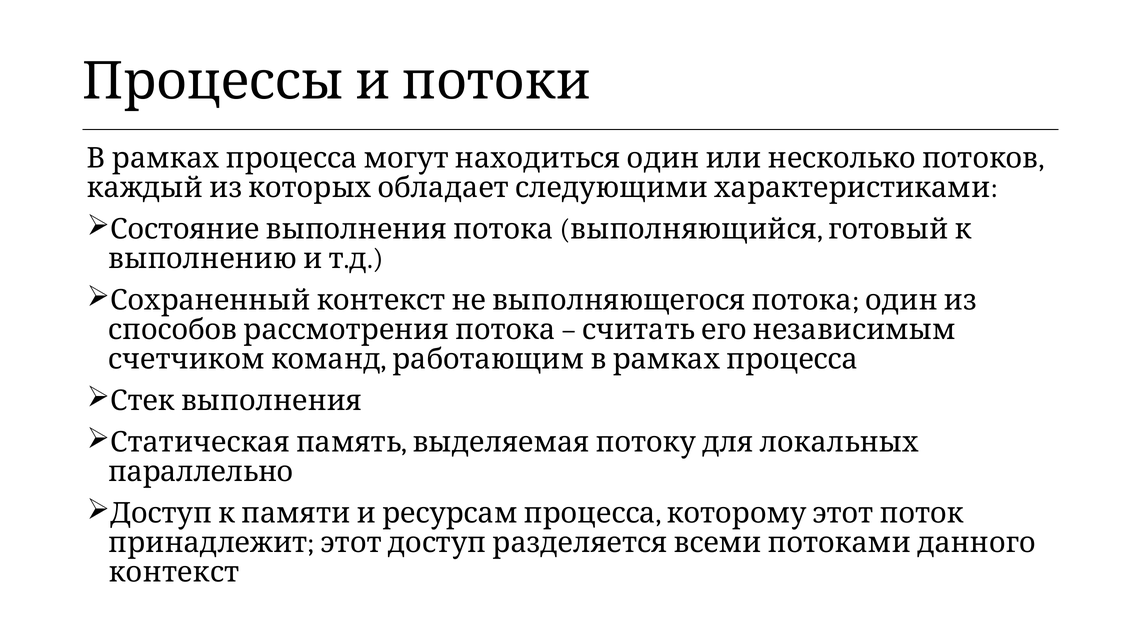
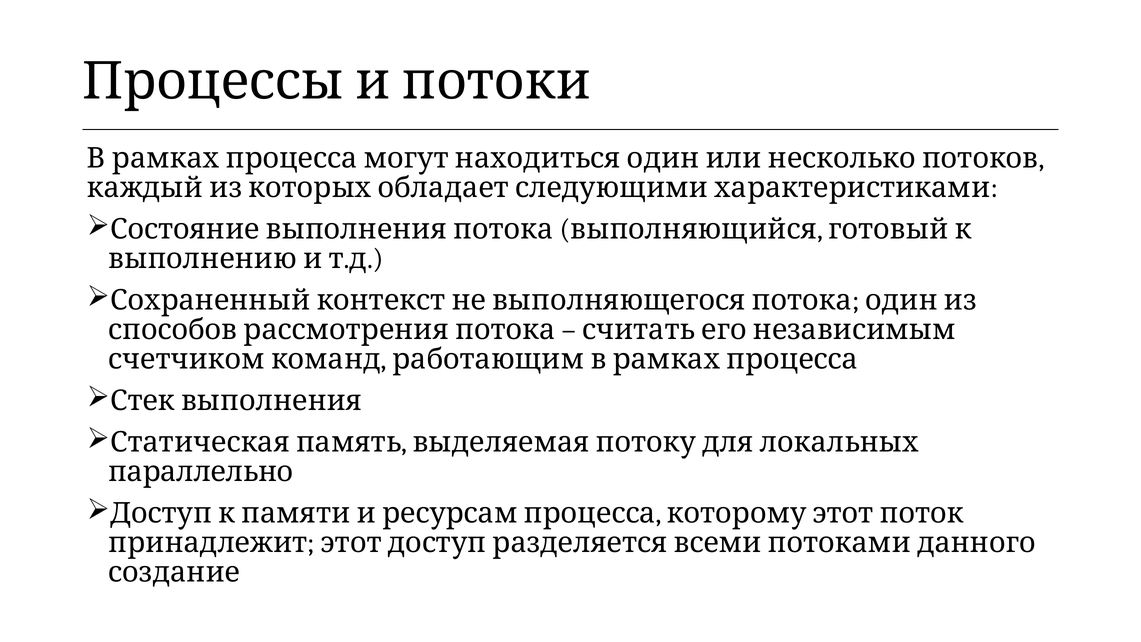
контекст: контекст -> создание (174, 572)
